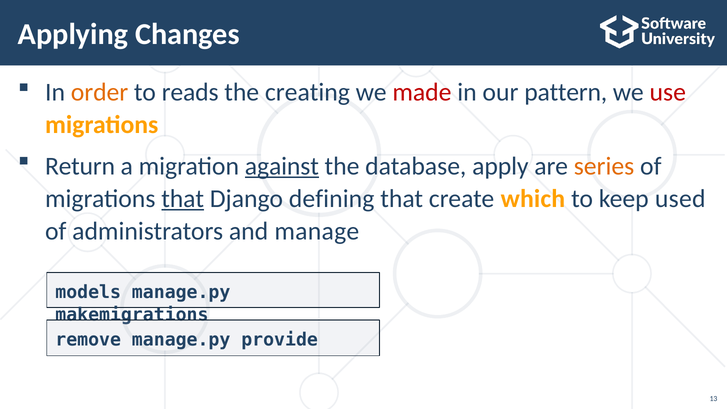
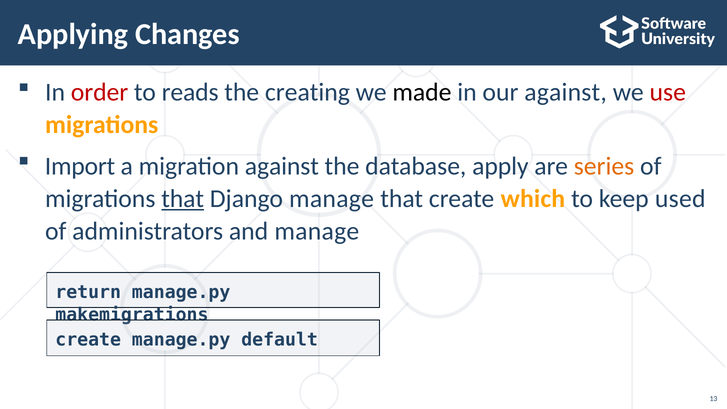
order colour: orange -> red (100, 92)
made colour: red -> black (422, 92)
our pattern: pattern -> against (566, 92)
Return: Return -> Import (80, 166)
against underline: present -> none (282, 166)
Django defining: defining -> manage (332, 199)
models: models -> return (88, 292)
remove: remove -> create (88, 340)
provide: provide -> default (280, 340)
